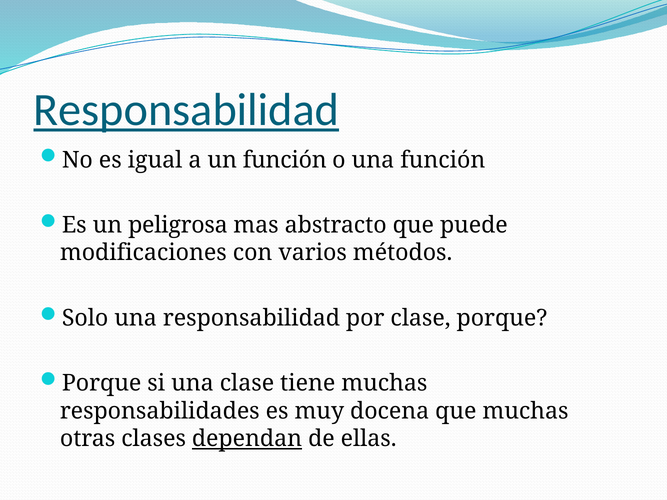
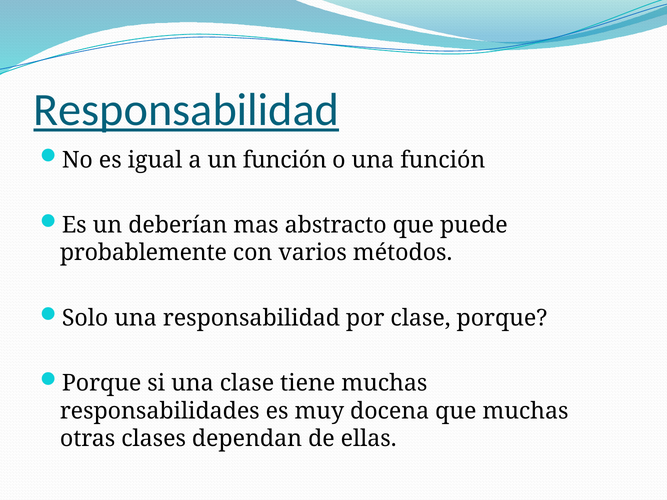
peligrosa: peligrosa -> deberían (178, 225)
modificaciones: modificaciones -> probablemente (143, 253)
dependan underline: present -> none (247, 439)
